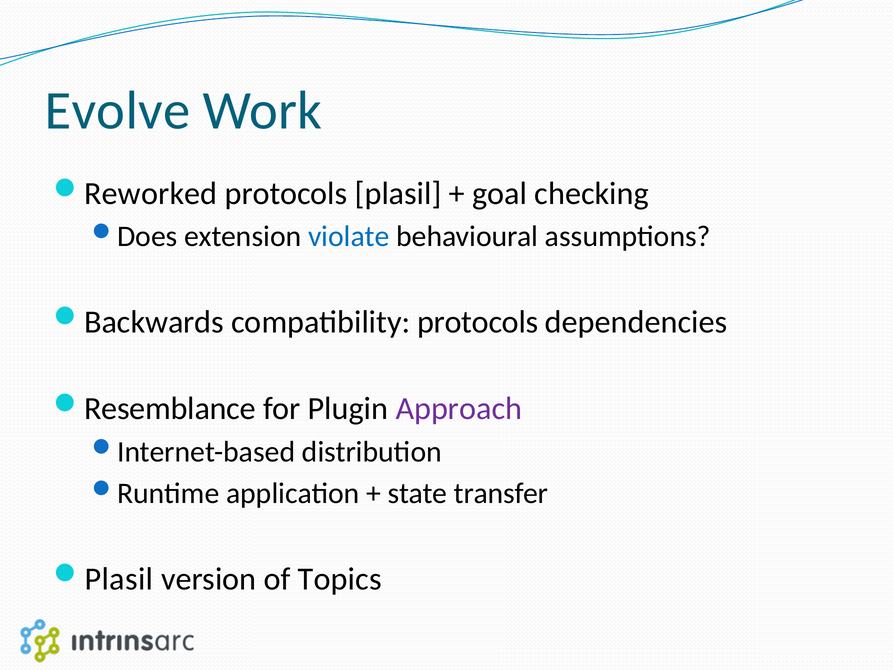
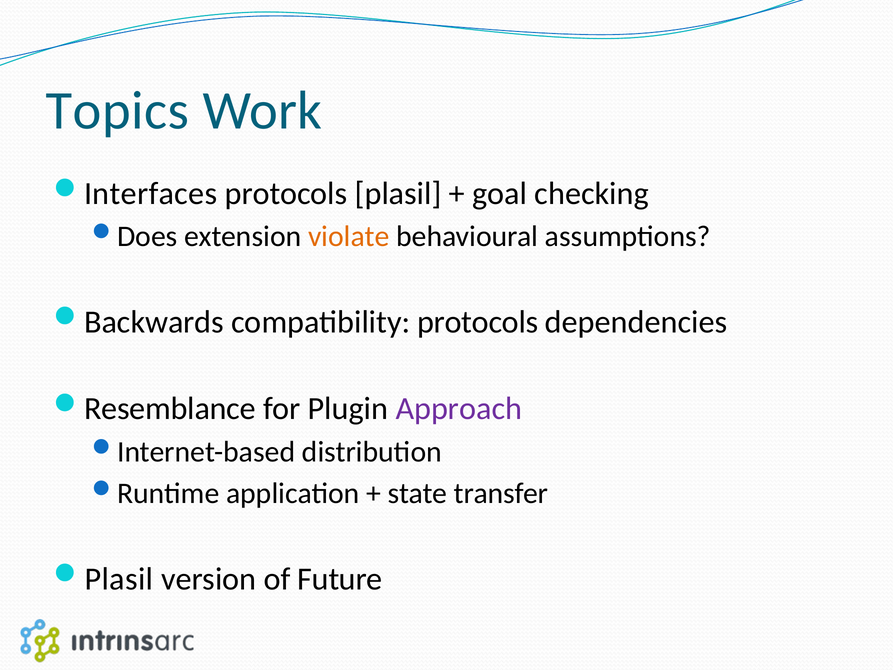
Evolve: Evolve -> Topics (117, 111)
Reworked: Reworked -> Interfaces (151, 193)
violate colour: blue -> orange (349, 236)
Topics: Topics -> Future (340, 579)
